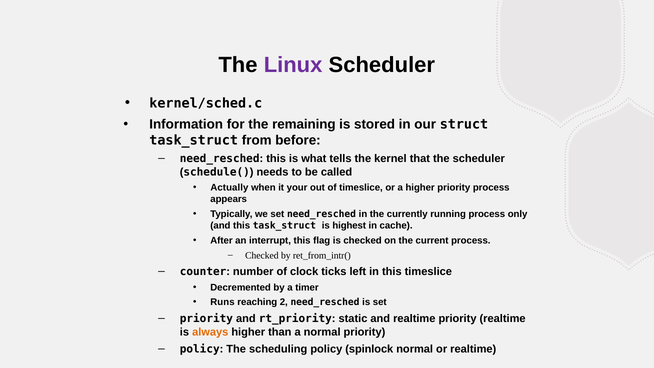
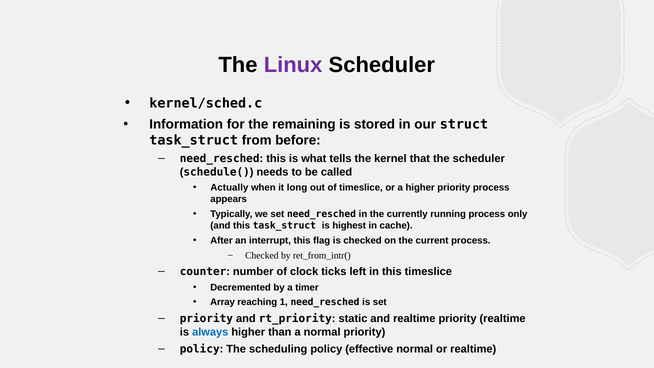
your: your -> long (297, 188)
Runs: Runs -> Array (223, 302)
2: 2 -> 1 (284, 302)
always colour: orange -> blue (210, 332)
spinlock: spinlock -> effective (369, 349)
